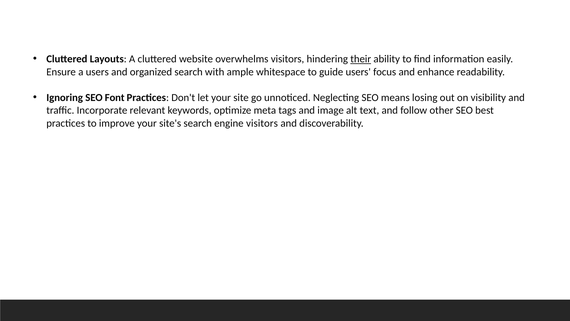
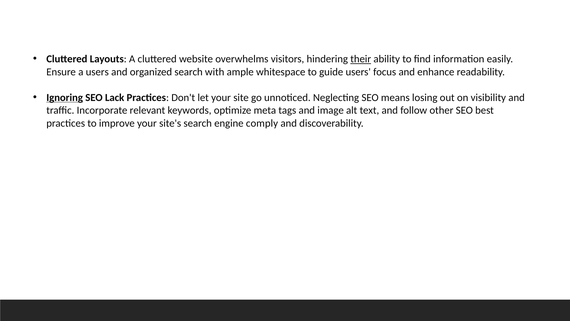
Ignoring underline: none -> present (65, 97)
Font: Font -> Lack (115, 97)
engine visitors: visitors -> comply (262, 123)
